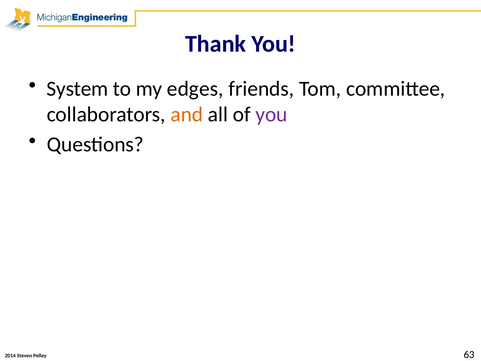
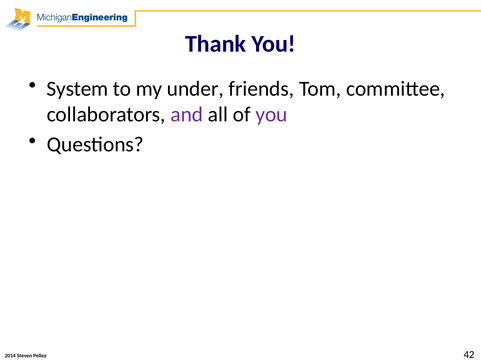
edges: edges -> under (195, 89)
and colour: orange -> purple (187, 115)
63: 63 -> 42 (469, 354)
